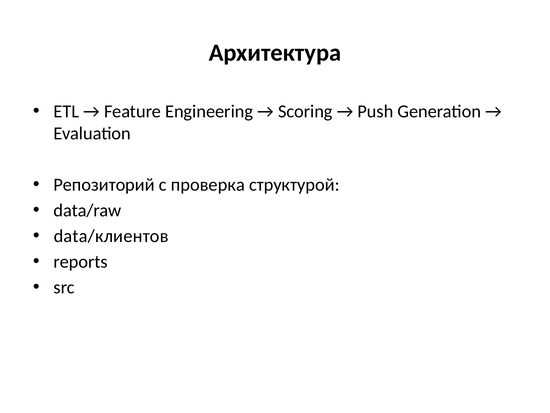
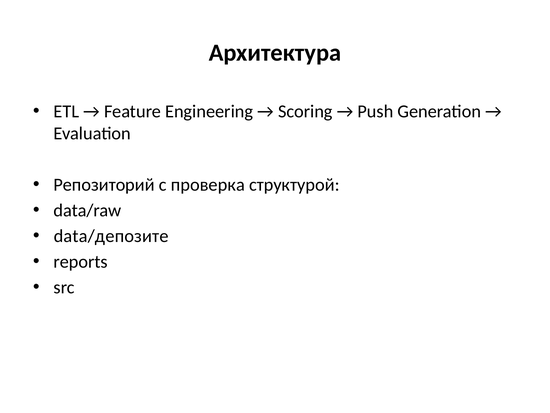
data/клиентов: data/клиентов -> data/депозите (111, 236)
